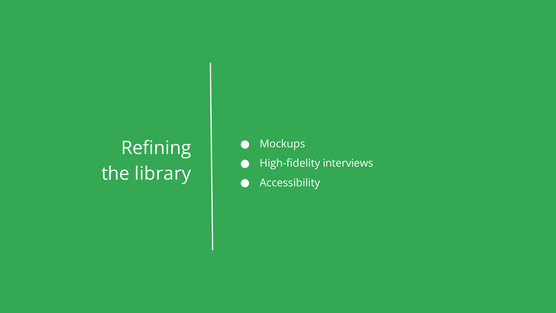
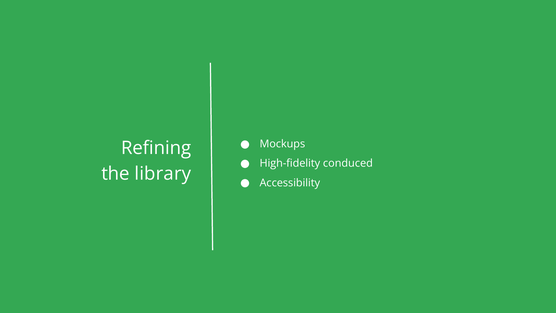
interviews: interviews -> conduced (348, 163)
